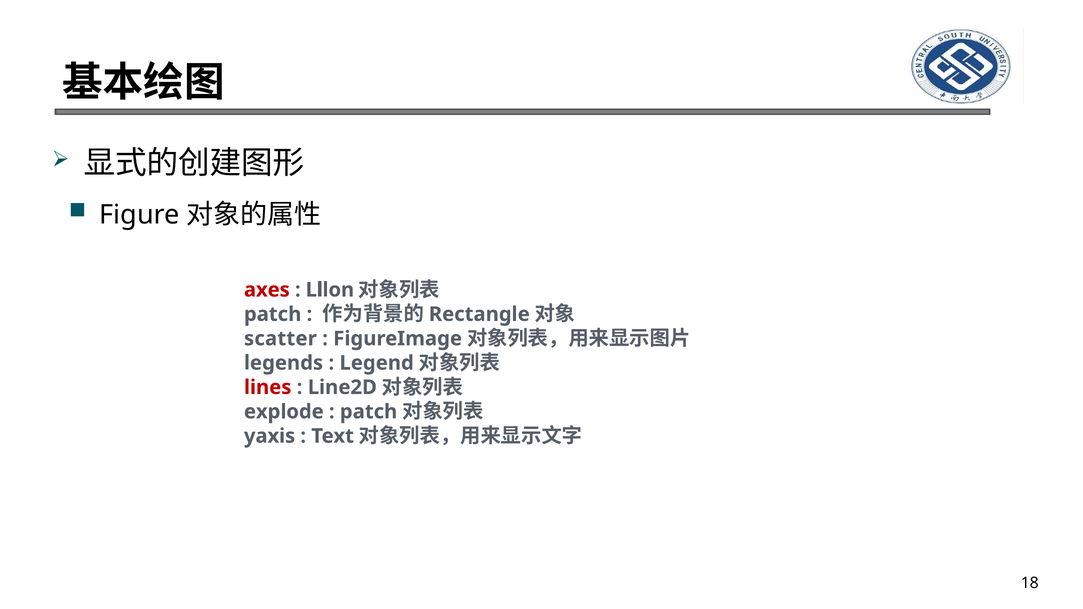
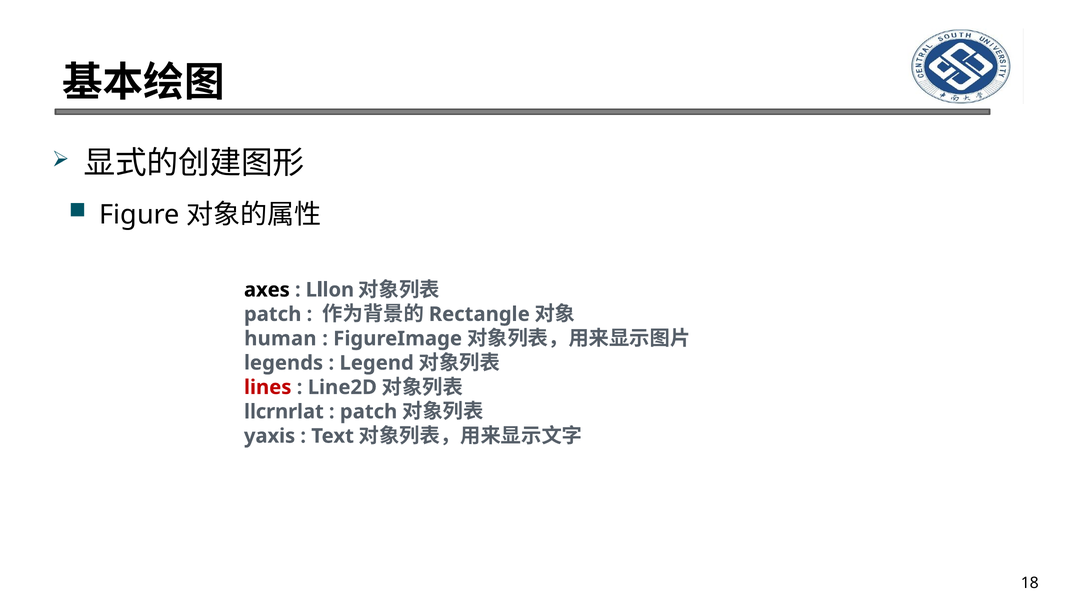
axes colour: red -> black (267, 290)
scatter: scatter -> human (280, 339)
explode: explode -> llcrnrlat (284, 412)
